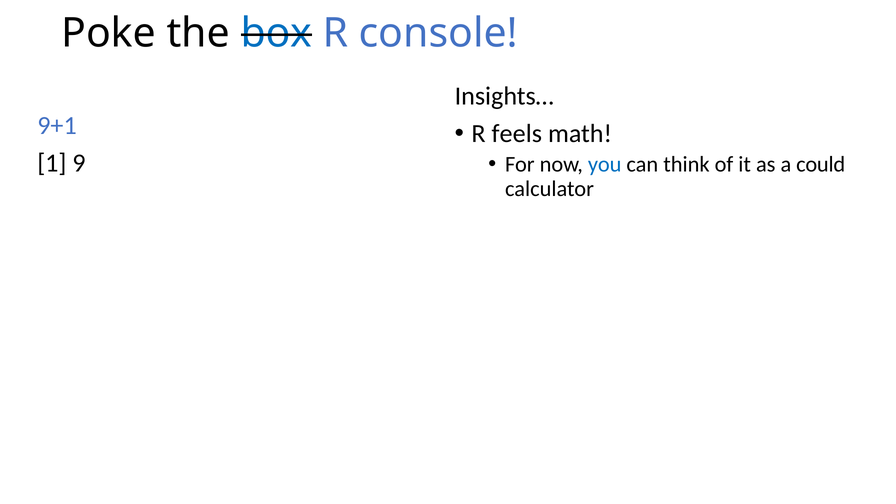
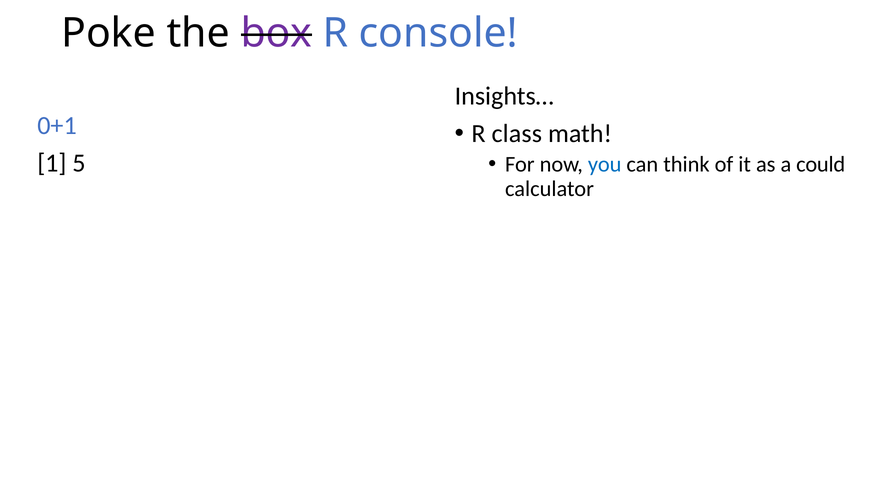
box colour: blue -> purple (277, 33)
9+1: 9+1 -> 0+1 (57, 125)
feels: feels -> class (517, 134)
9: 9 -> 5 (79, 163)
